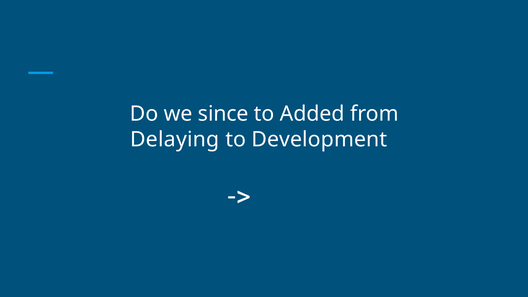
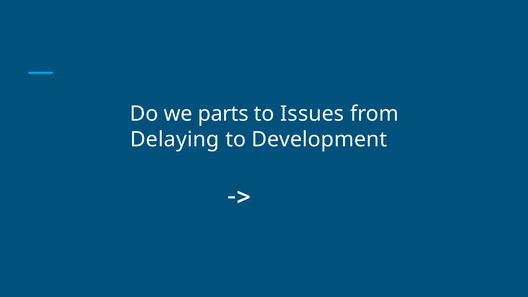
since: since -> parts (223, 114)
Added: Added -> Issues (312, 114)
